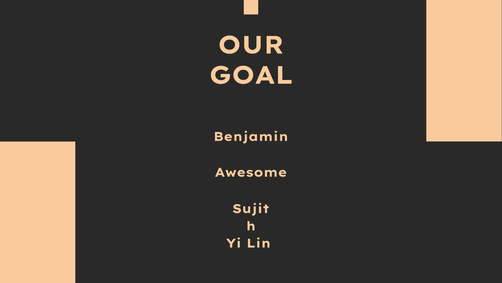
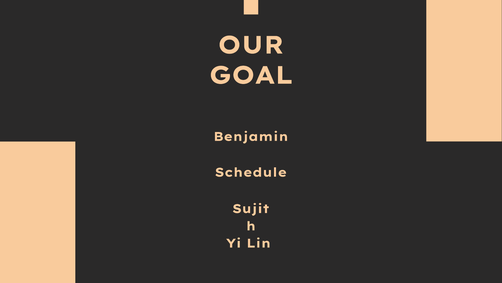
Awesome: Awesome -> Schedule (251, 172)
